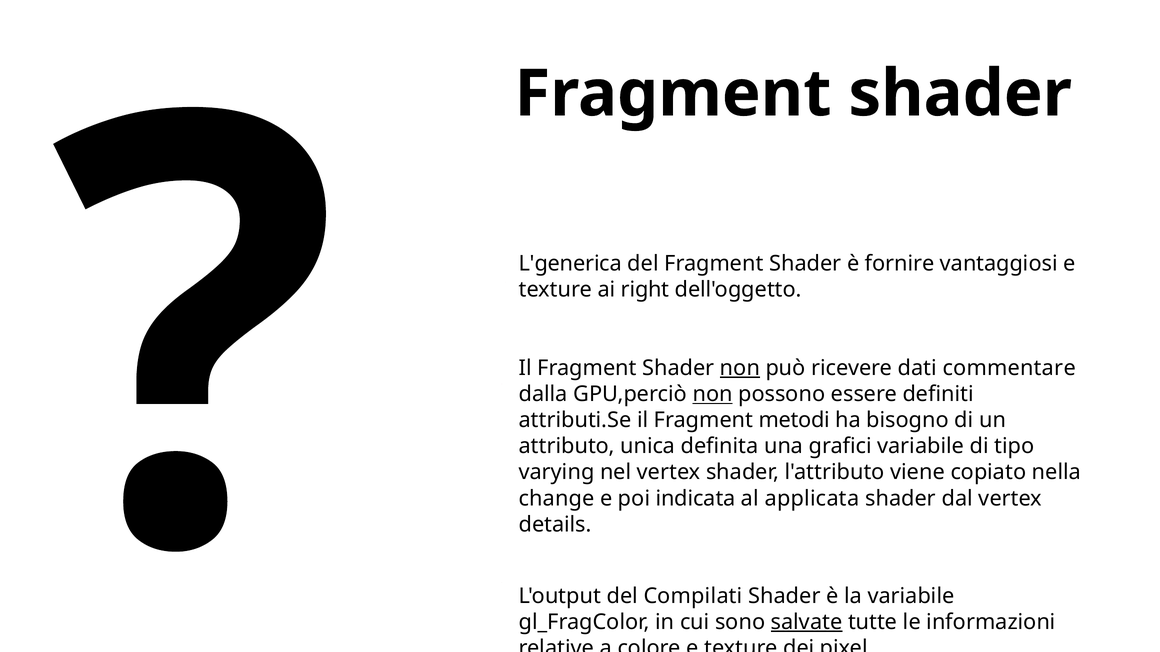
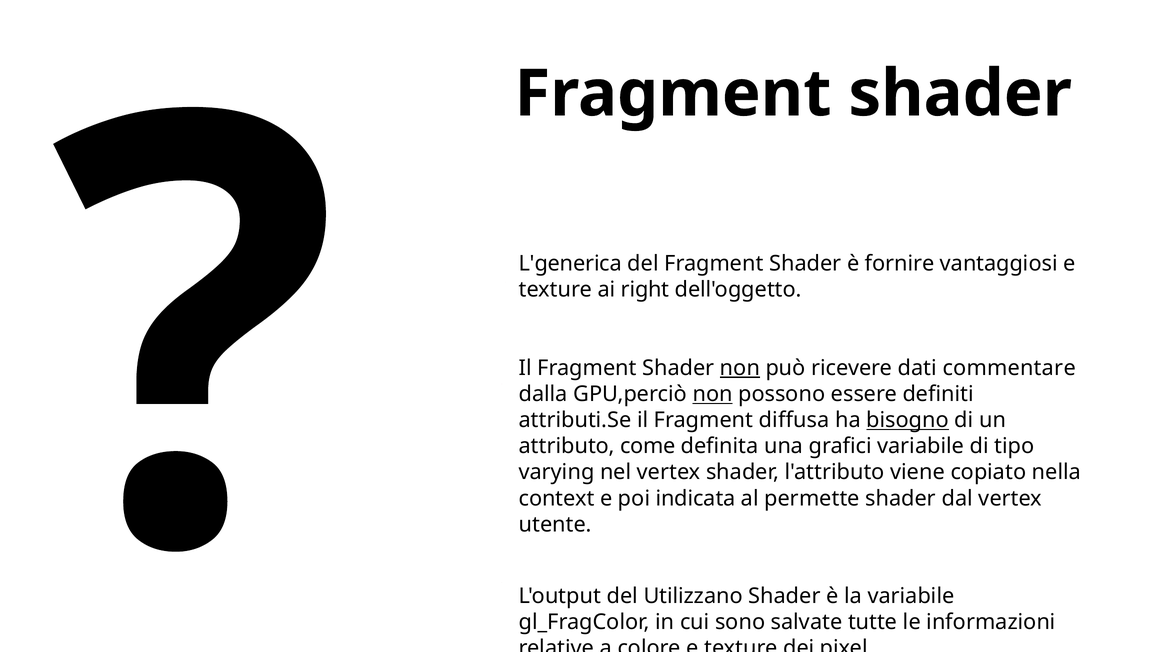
metodi: metodi -> diffusa (794, 420)
bisogno underline: none -> present (908, 420)
unica: unica -> come (648, 447)
change: change -> context (557, 499)
applicata: applicata -> permette (812, 499)
details: details -> utente (555, 525)
Compilati: Compilati -> Utilizzano (693, 596)
salvate underline: present -> none (807, 622)
